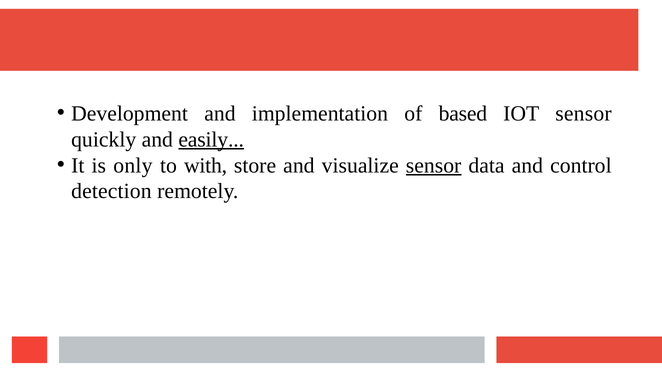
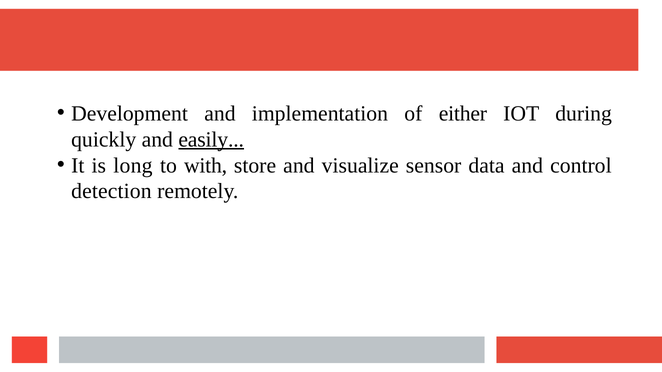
based: based -> either (463, 114)
IOT sensor: sensor -> during (584, 114)
only: only -> long (133, 166)
sensor underline: present -> none (434, 166)
